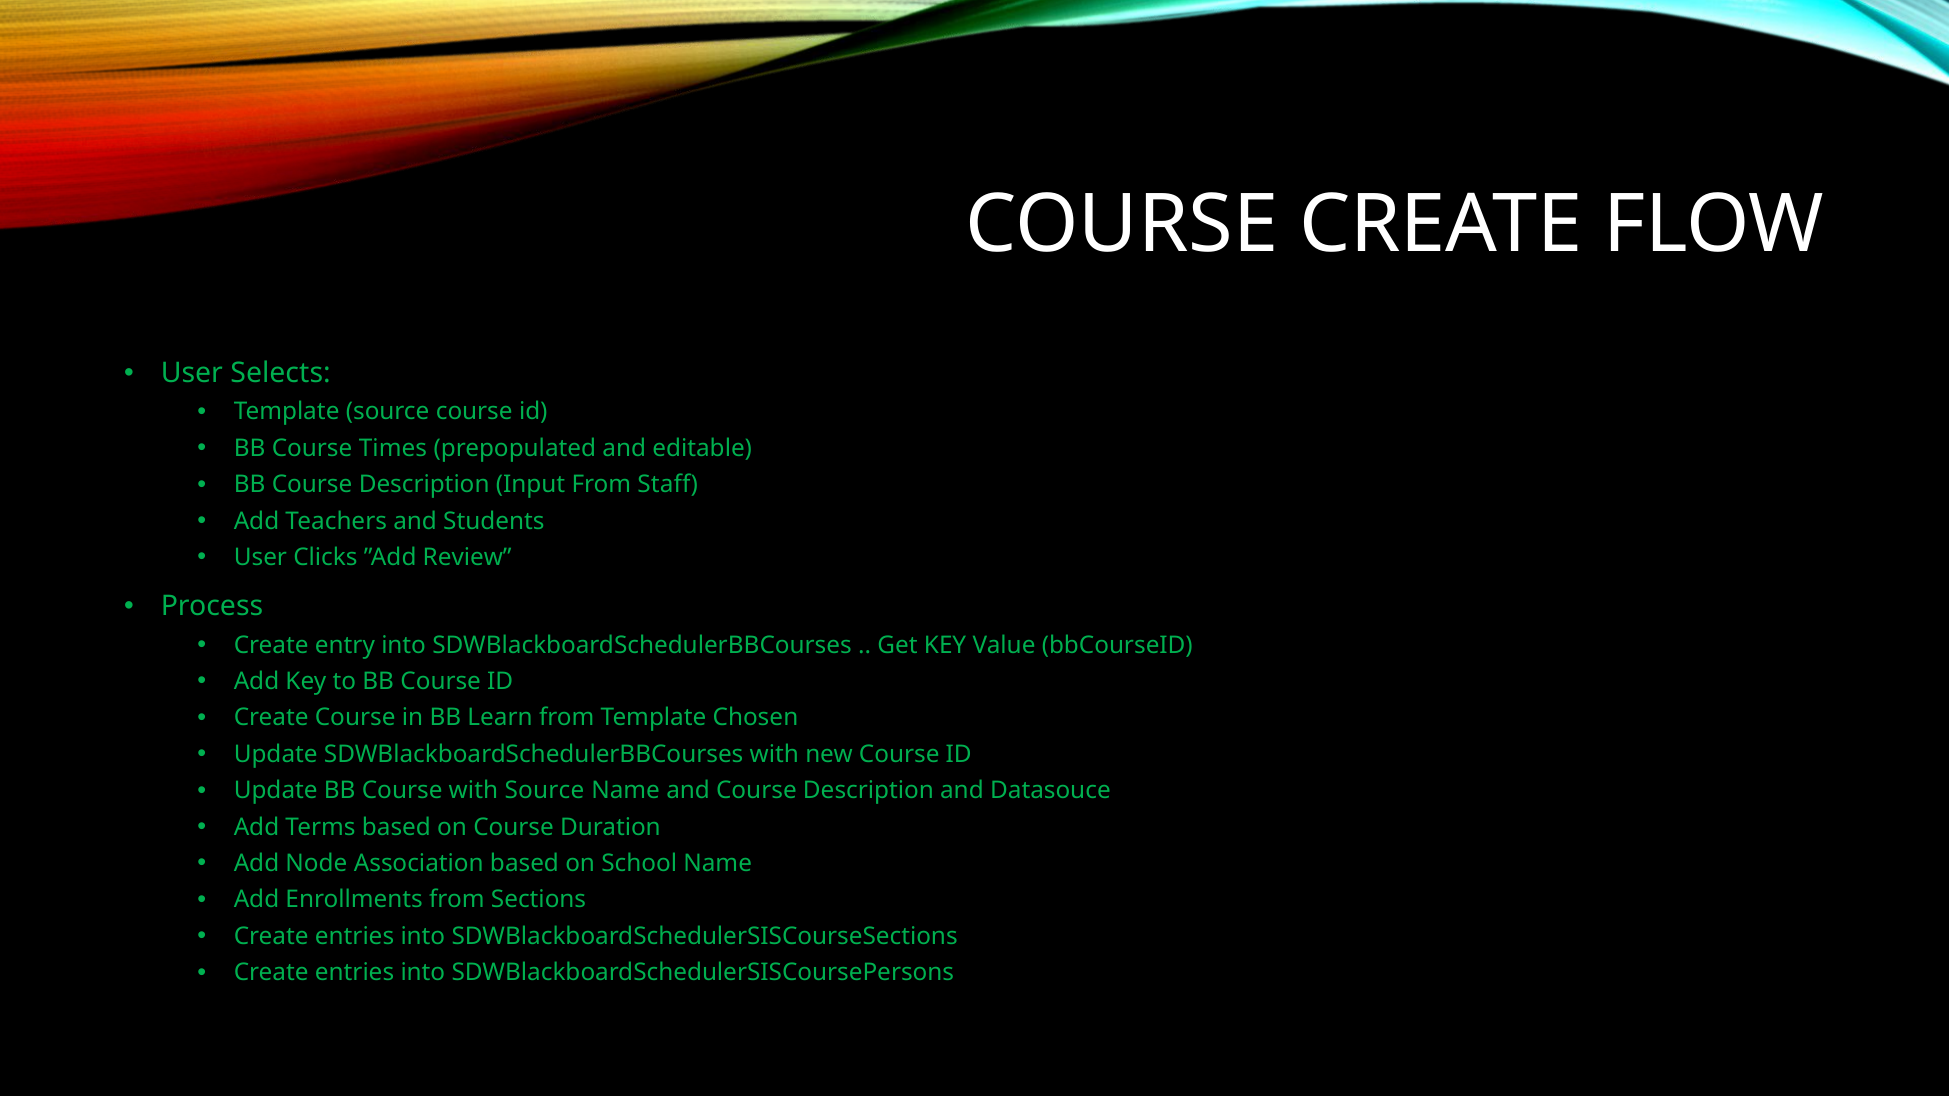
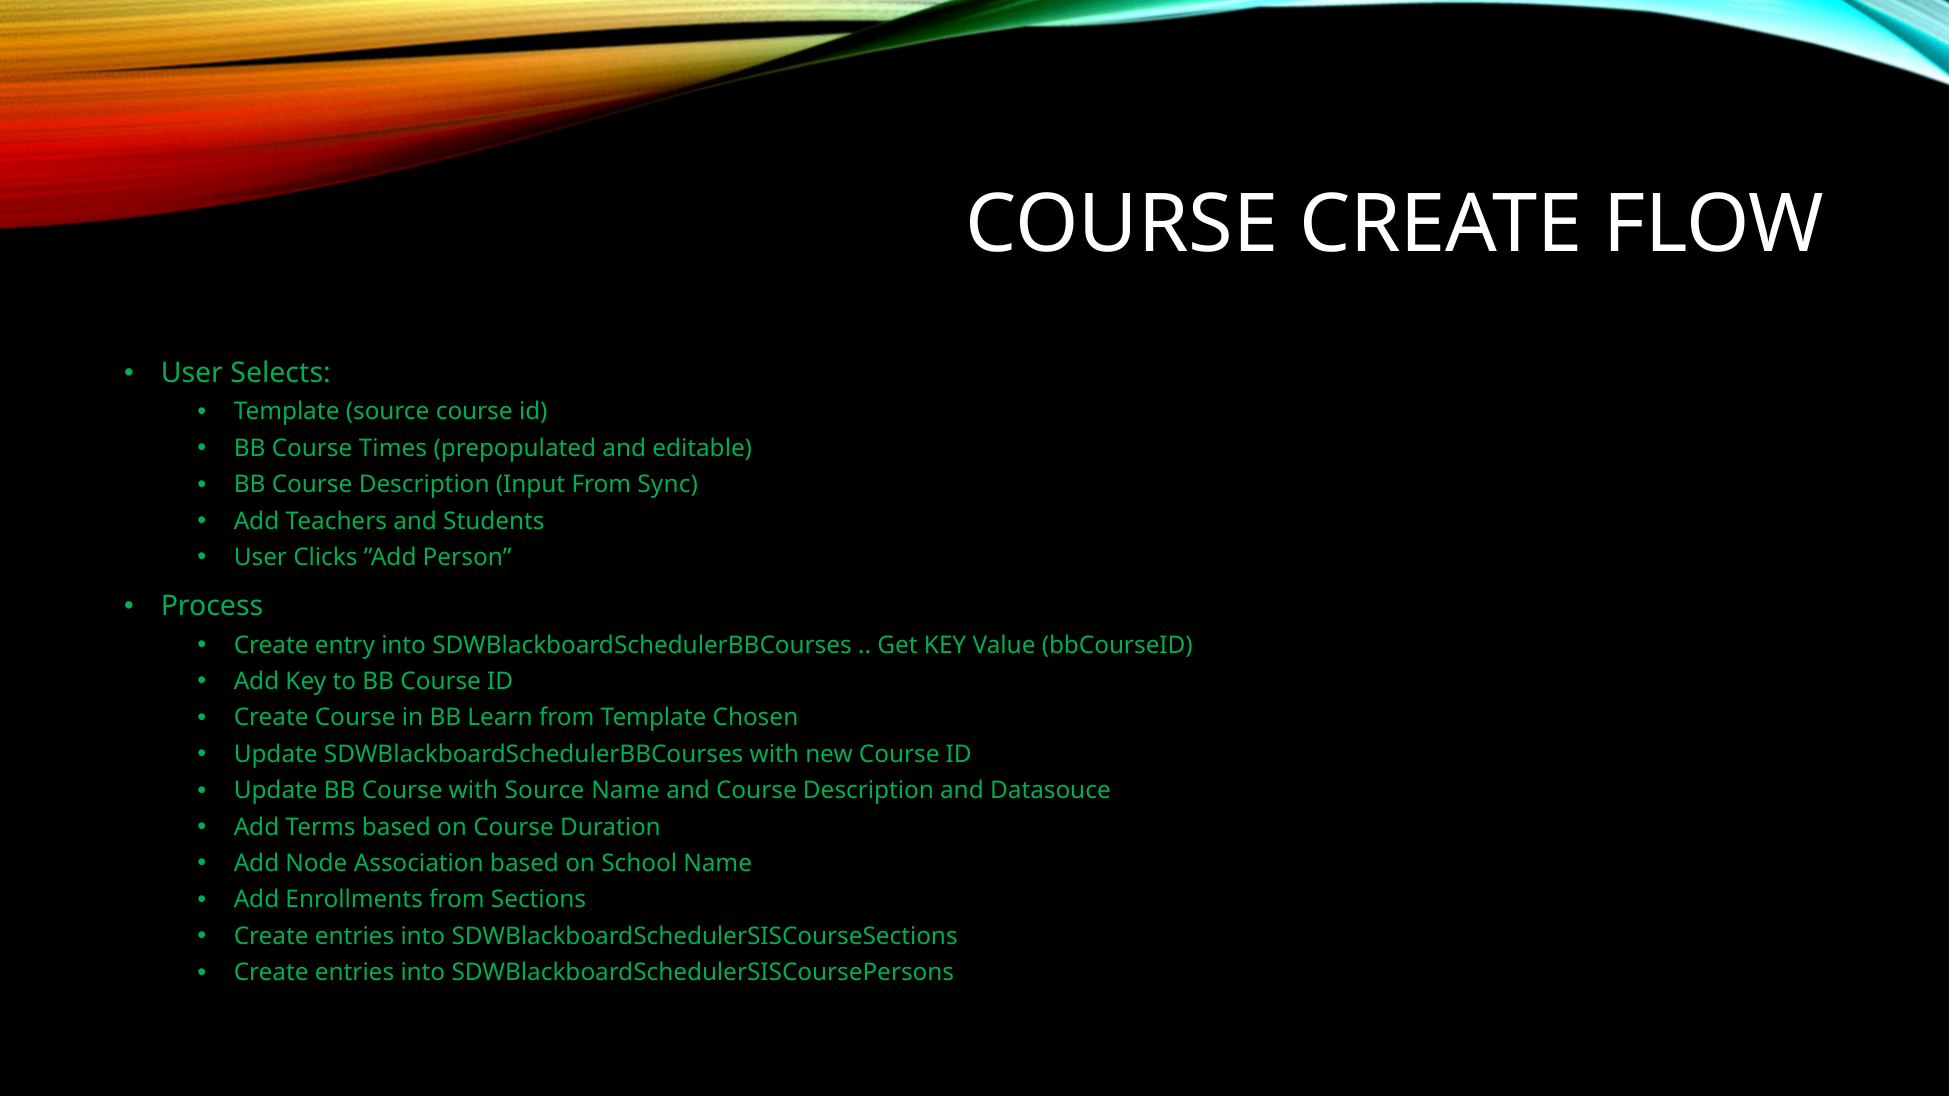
Staff: Staff -> Sync (668, 485)
Review: Review -> Person (467, 558)
